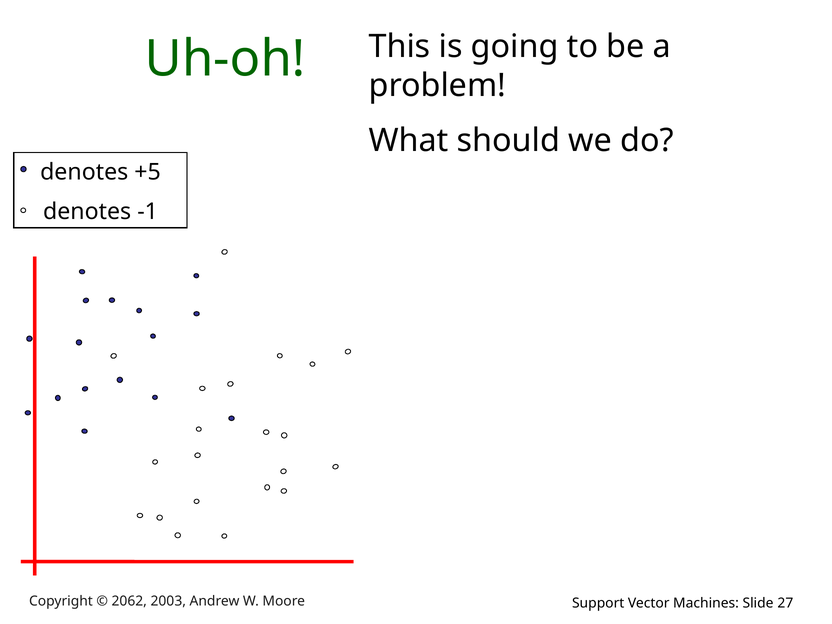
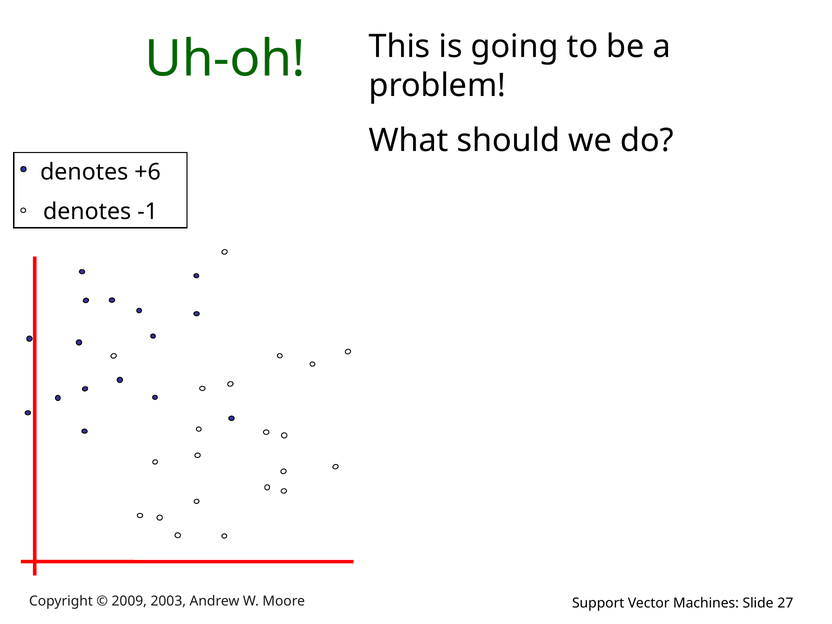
+5: +5 -> +6 (148, 172)
2062: 2062 -> 2009 (129, 601)
